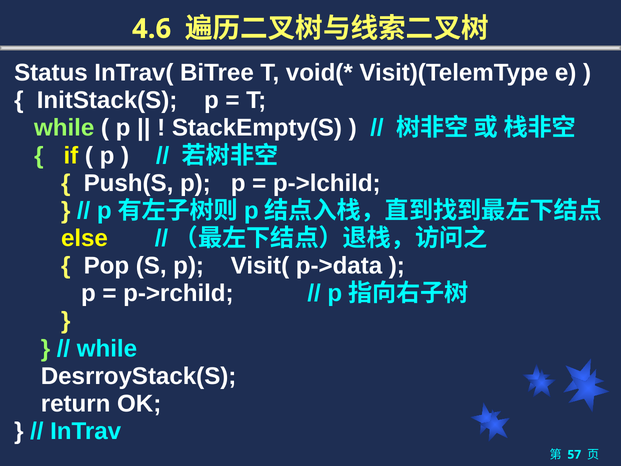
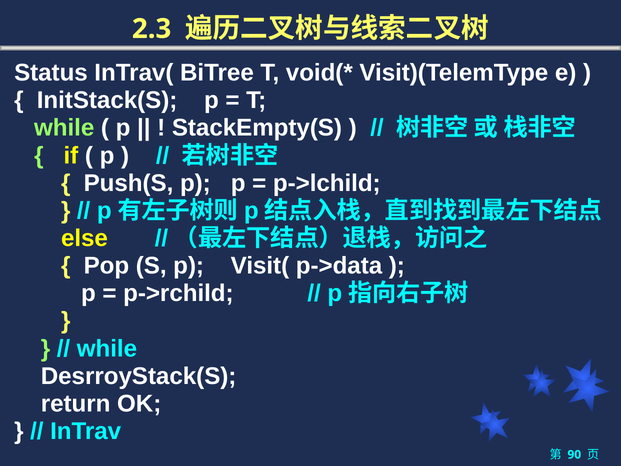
4.6: 4.6 -> 2.3 (152, 29)
57: 57 -> 90 (574, 454)
